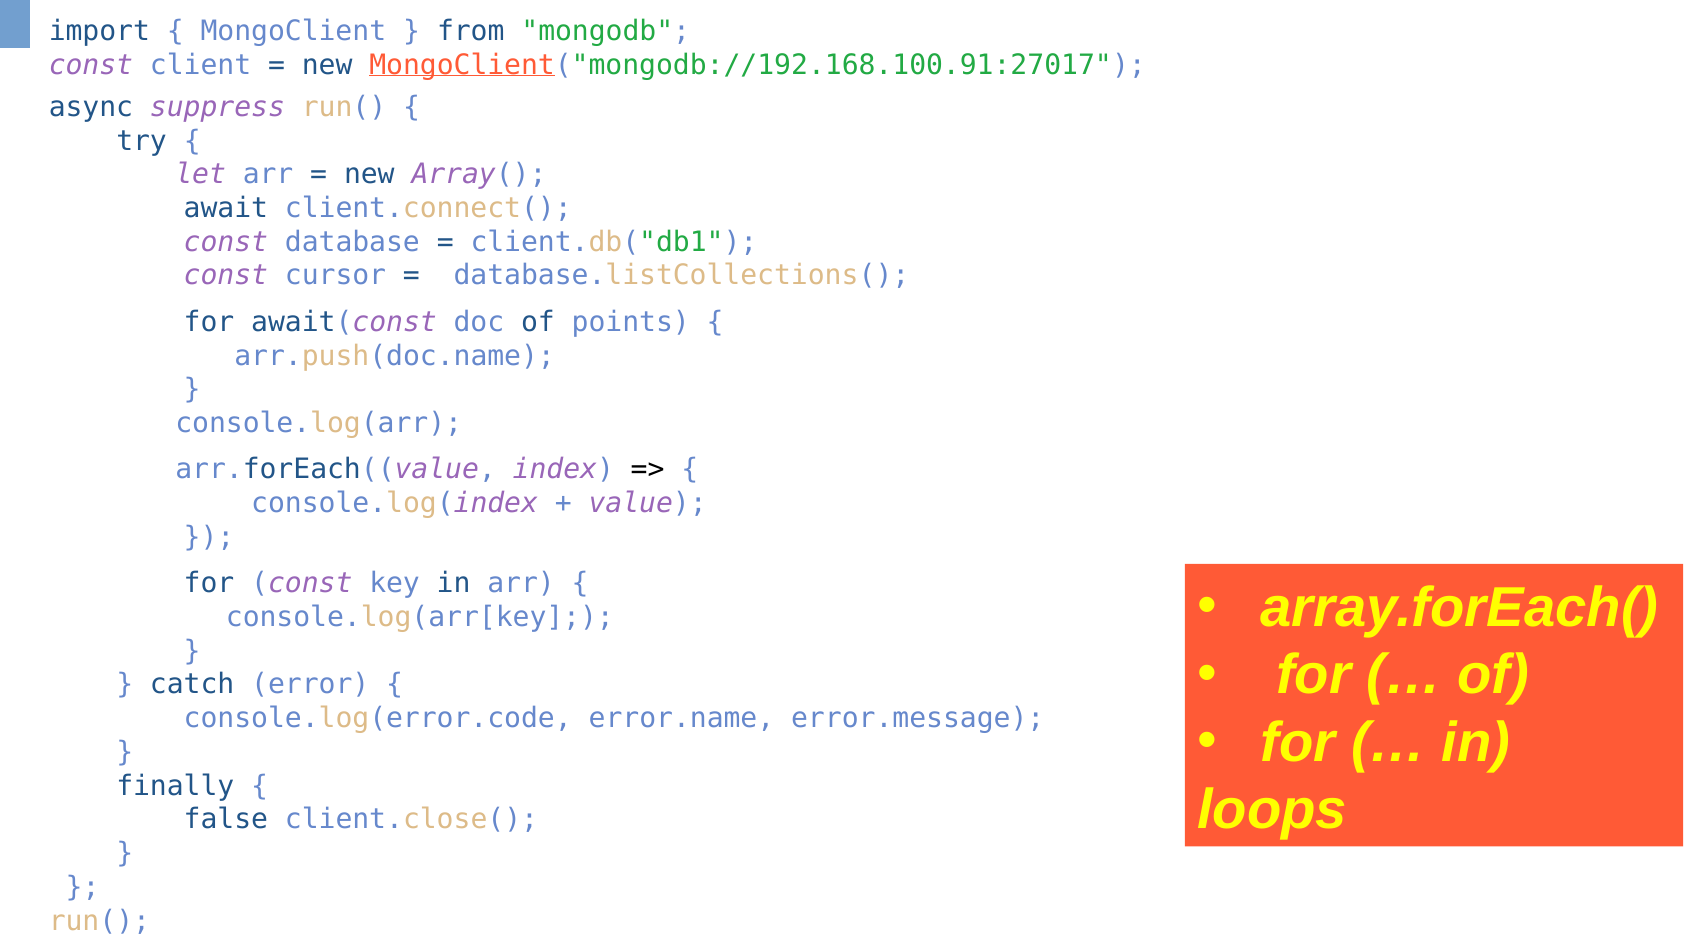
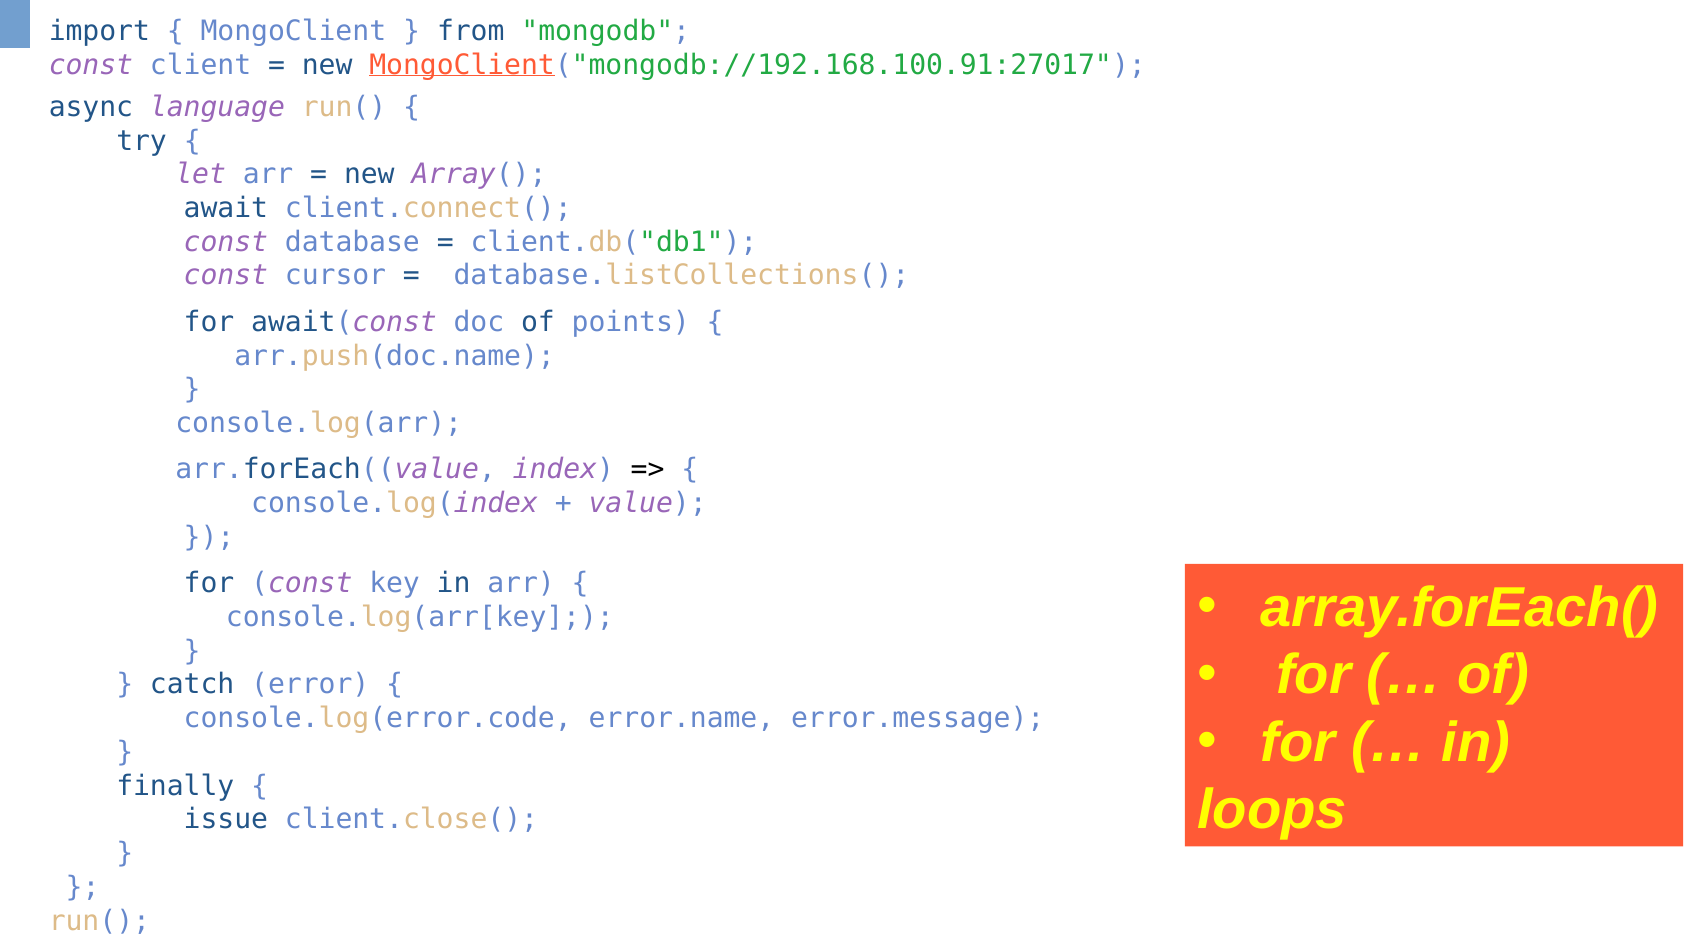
suppress: suppress -> language (217, 107)
false: false -> issue (226, 820)
